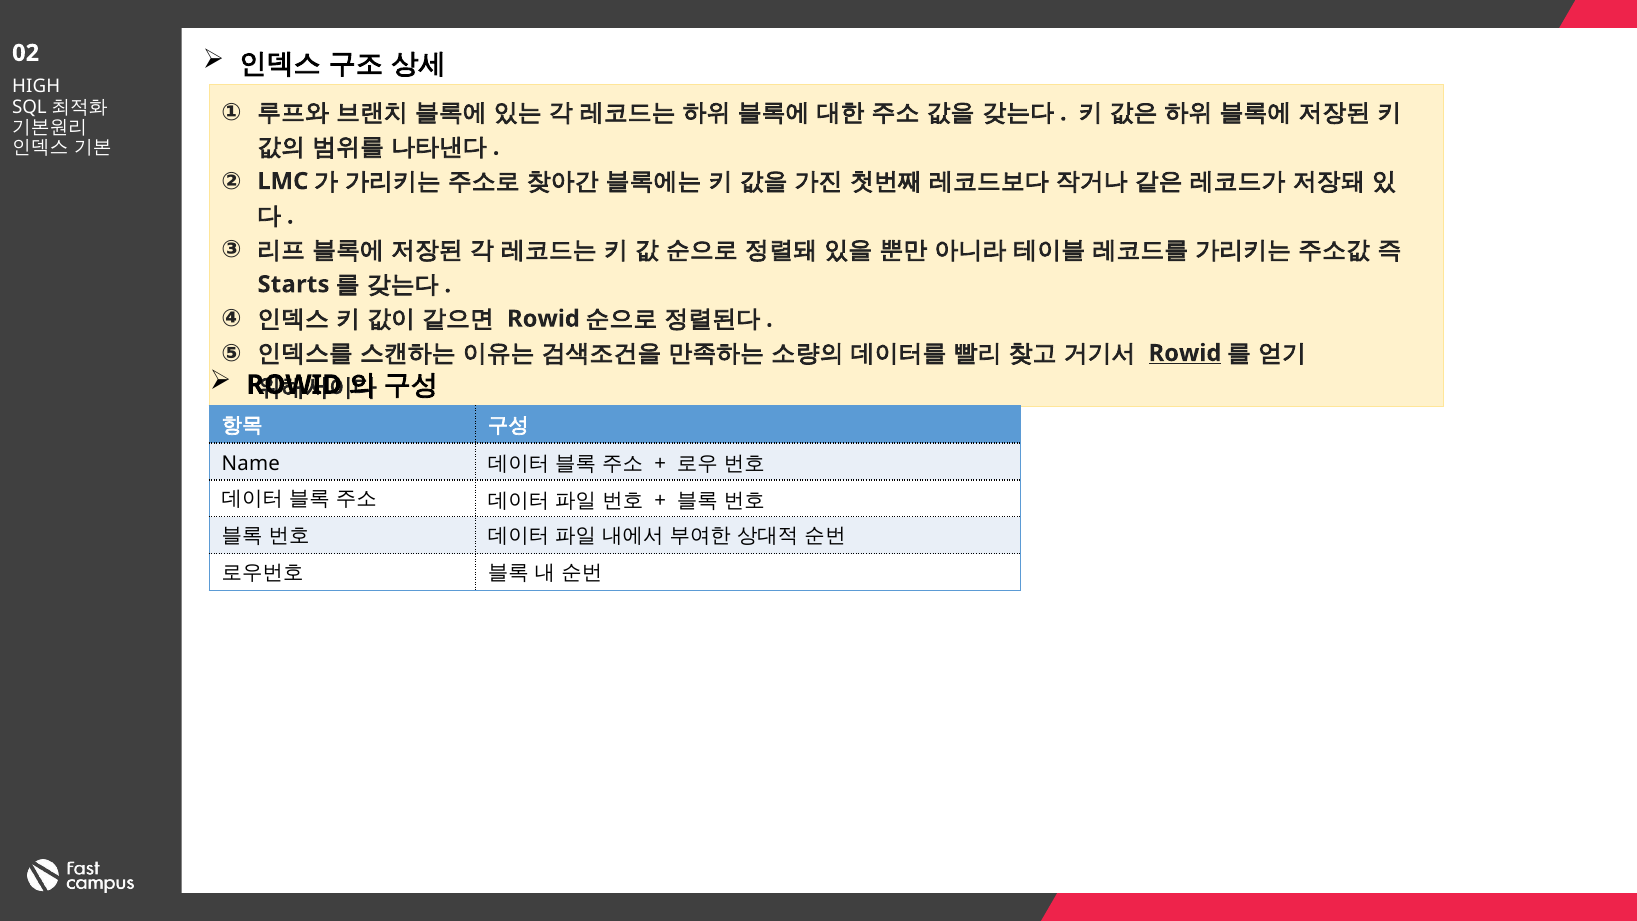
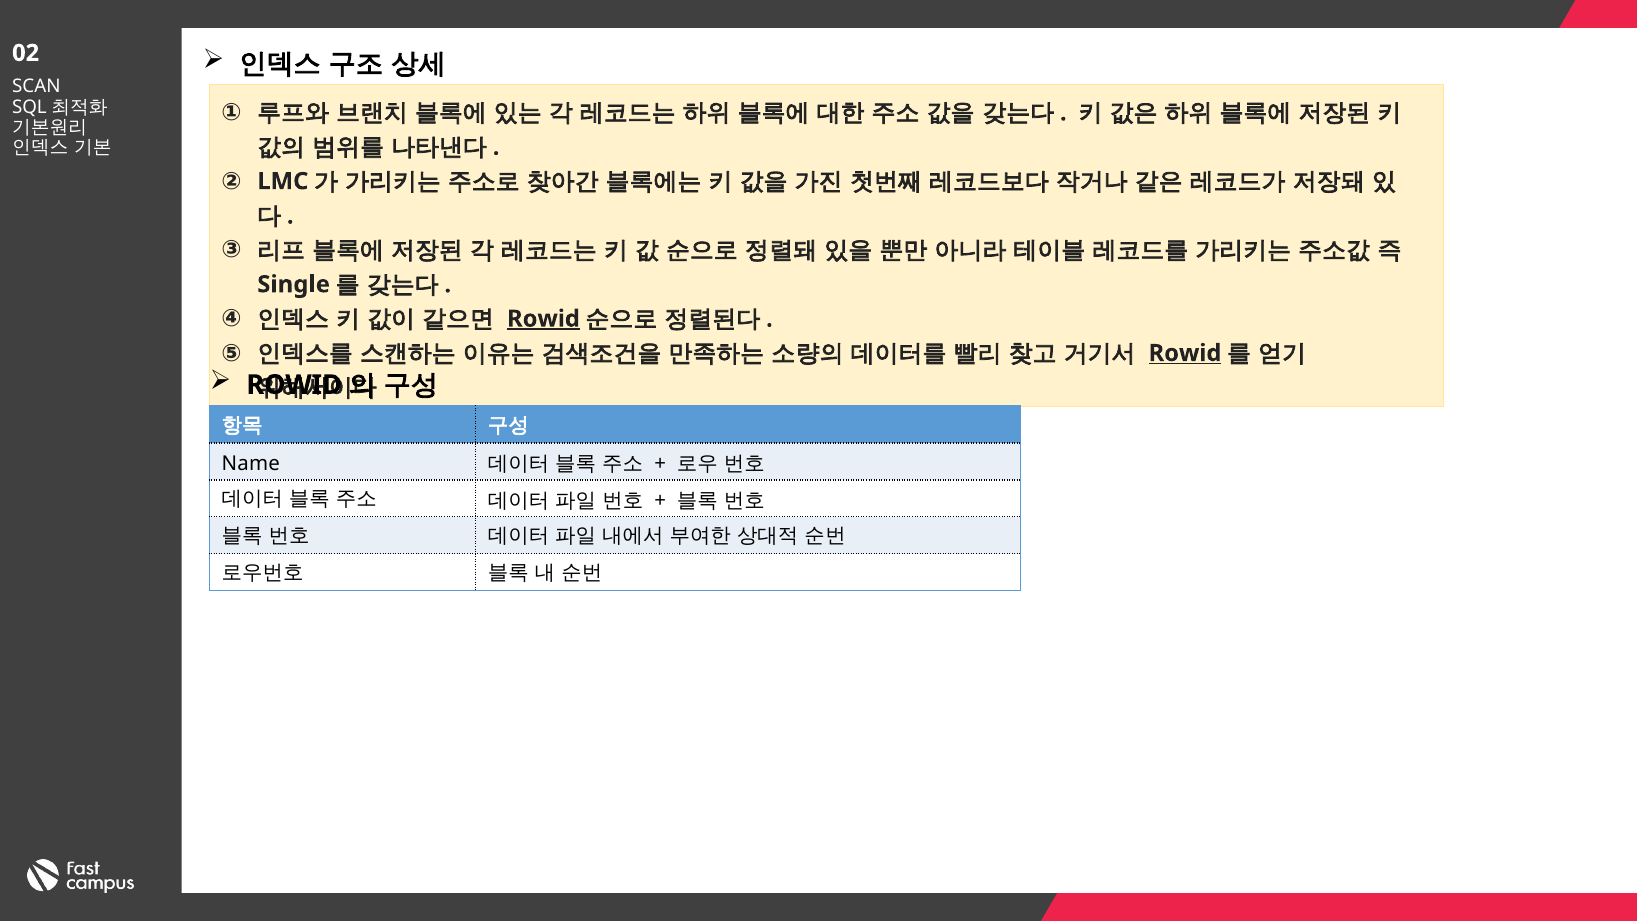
HIGH: HIGH -> SCAN (36, 87)
Starts: Starts -> Single (294, 284)
Rowid underline: none -> present (543, 319)
